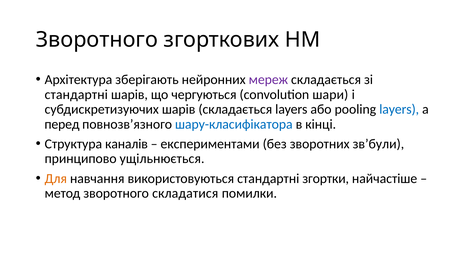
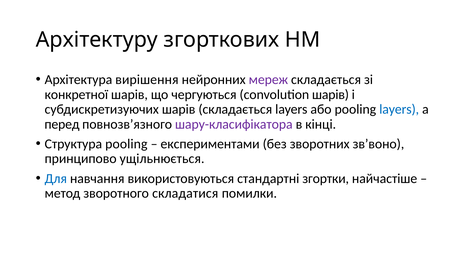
Зворотного: Зворотного -> Архітектуру (97, 39)
зберігають: зберігають -> вирішення (147, 79)
стандартні: стандартні -> конкретної (76, 94)
convolution шари: шари -> шарів (331, 94)
шару-класифікатора colour: blue -> purple (234, 124)
Структура каналів: каналів -> pooling (126, 144)
зв’були: зв’були -> зв’воно (378, 144)
Для colour: orange -> blue (56, 178)
